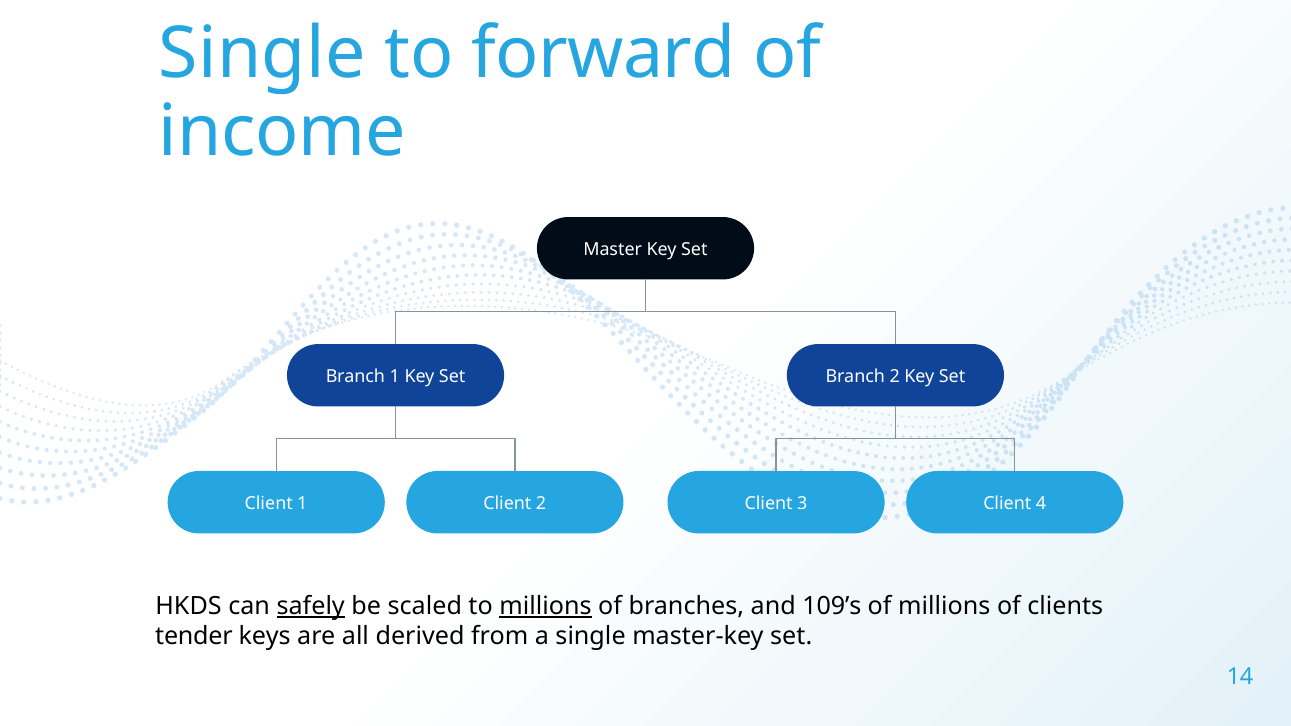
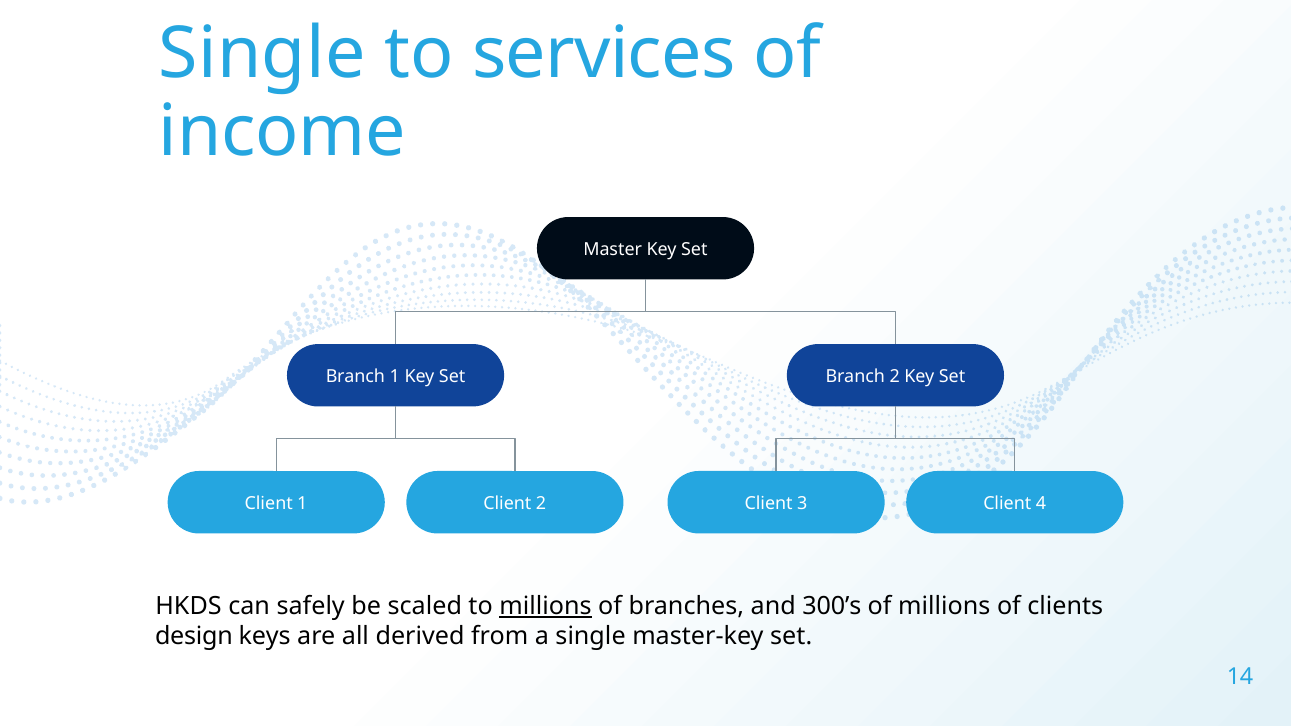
forward: forward -> services (604, 54)
safely underline: present -> none (311, 606)
109’s: 109’s -> 300’s (832, 606)
tender: tender -> design (194, 636)
